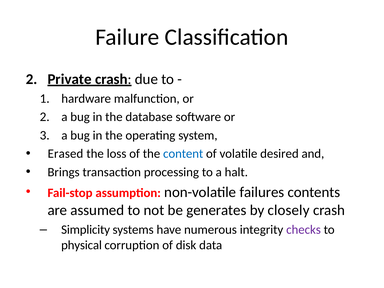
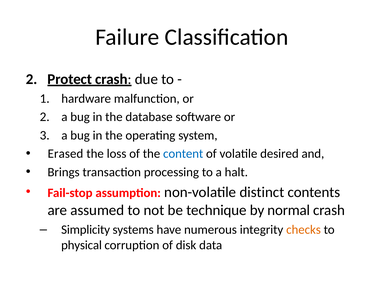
Private: Private -> Protect (70, 79)
failures: failures -> distinct (262, 192)
generates: generates -> technique (216, 210)
closely: closely -> normal (289, 210)
checks colour: purple -> orange (304, 230)
